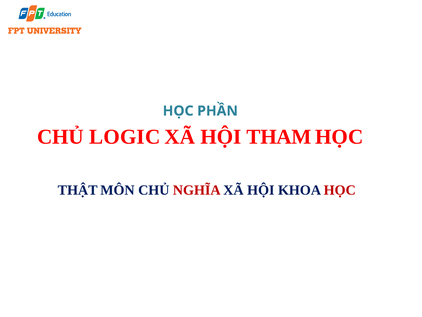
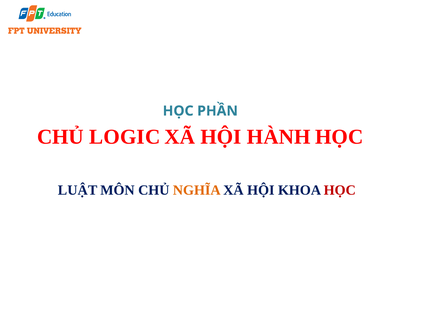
THAM: THAM -> HÀNH (279, 137)
THẬT: THẬT -> LUẬT (78, 190)
NGHĨA colour: red -> orange (197, 190)
